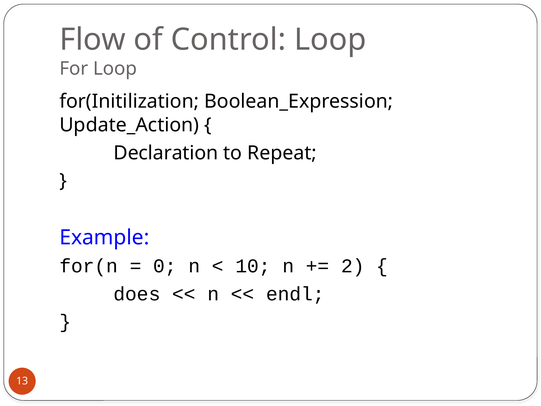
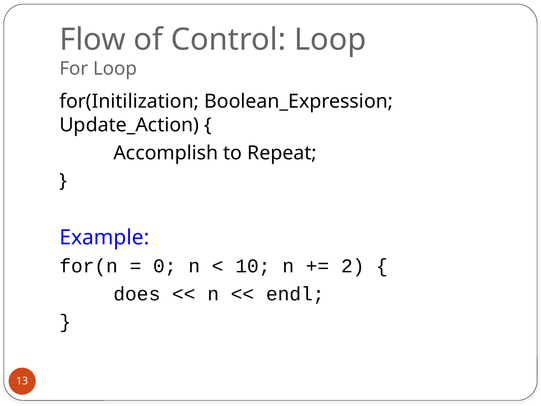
Declaration: Declaration -> Accomplish (166, 153)
